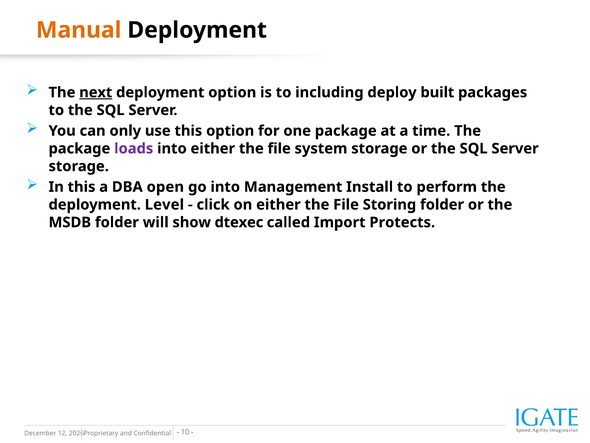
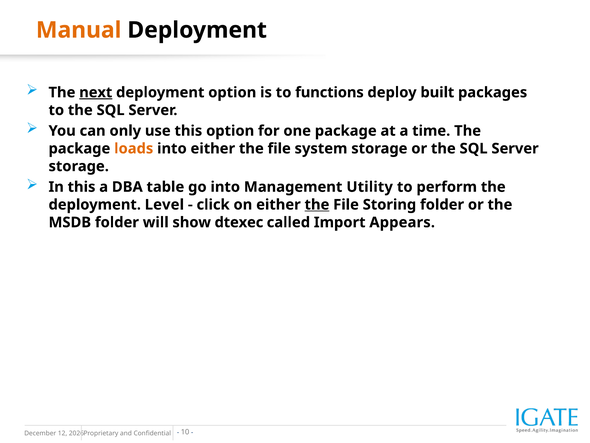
including: including -> functions (329, 92)
loads colour: purple -> orange (134, 148)
open: open -> table (165, 187)
Install: Install -> Utility (370, 187)
the underline: none -> present (317, 204)
Protects: Protects -> Appears (402, 222)
